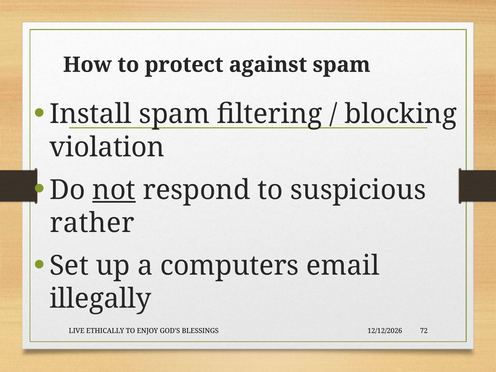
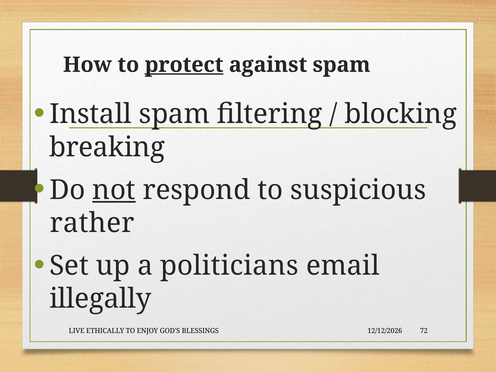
protect underline: none -> present (184, 65)
violation: violation -> breaking (107, 147)
computers: computers -> politicians (229, 266)
